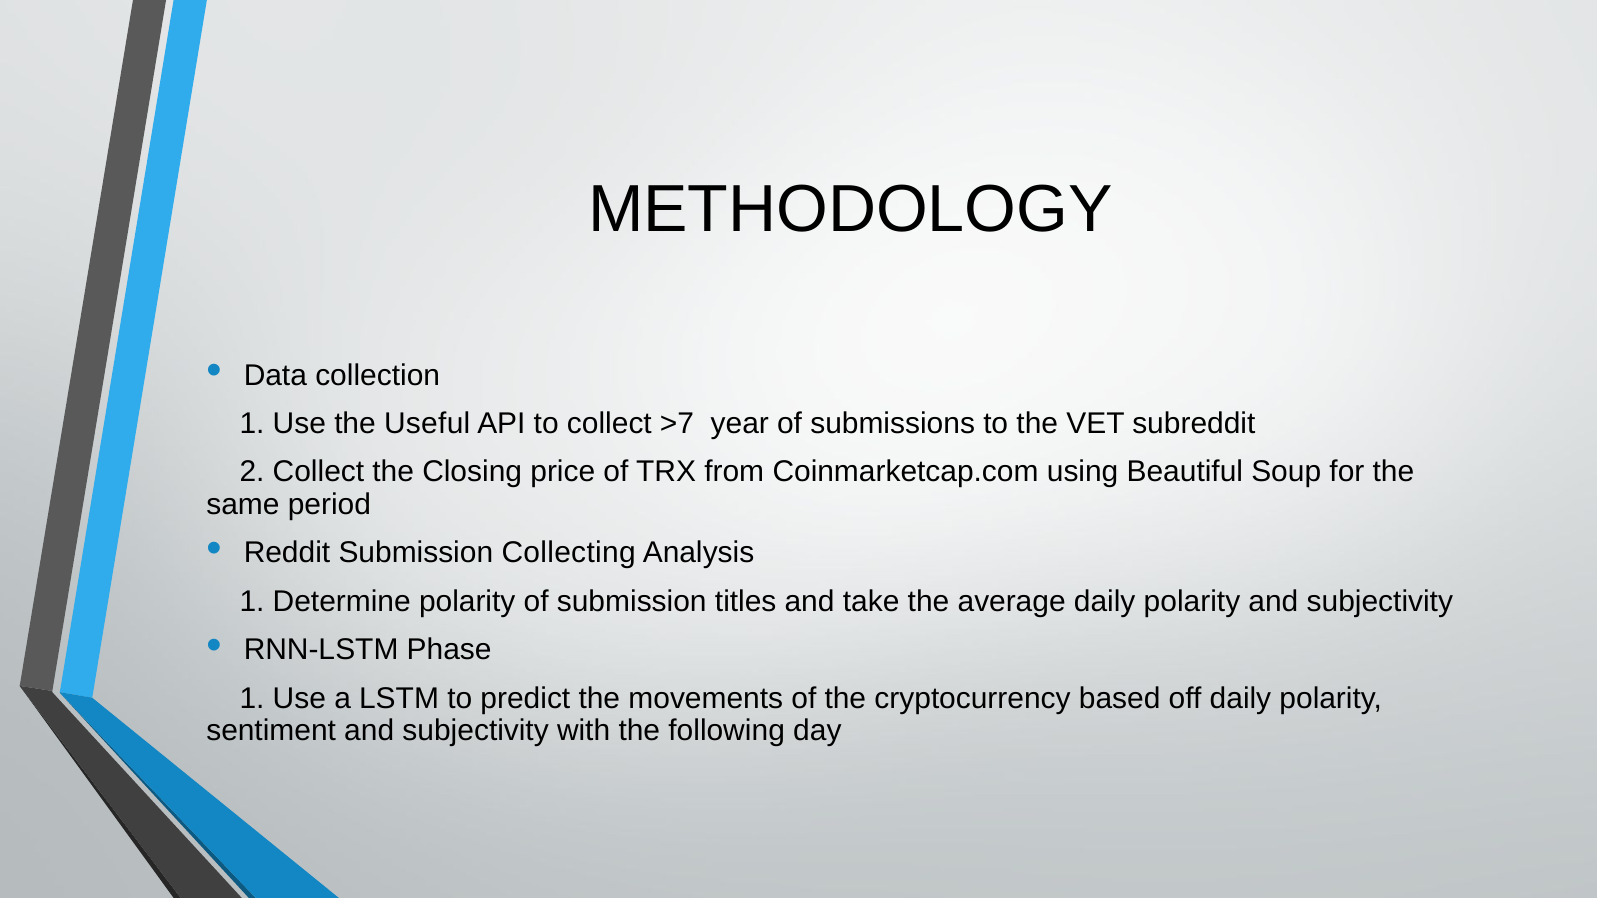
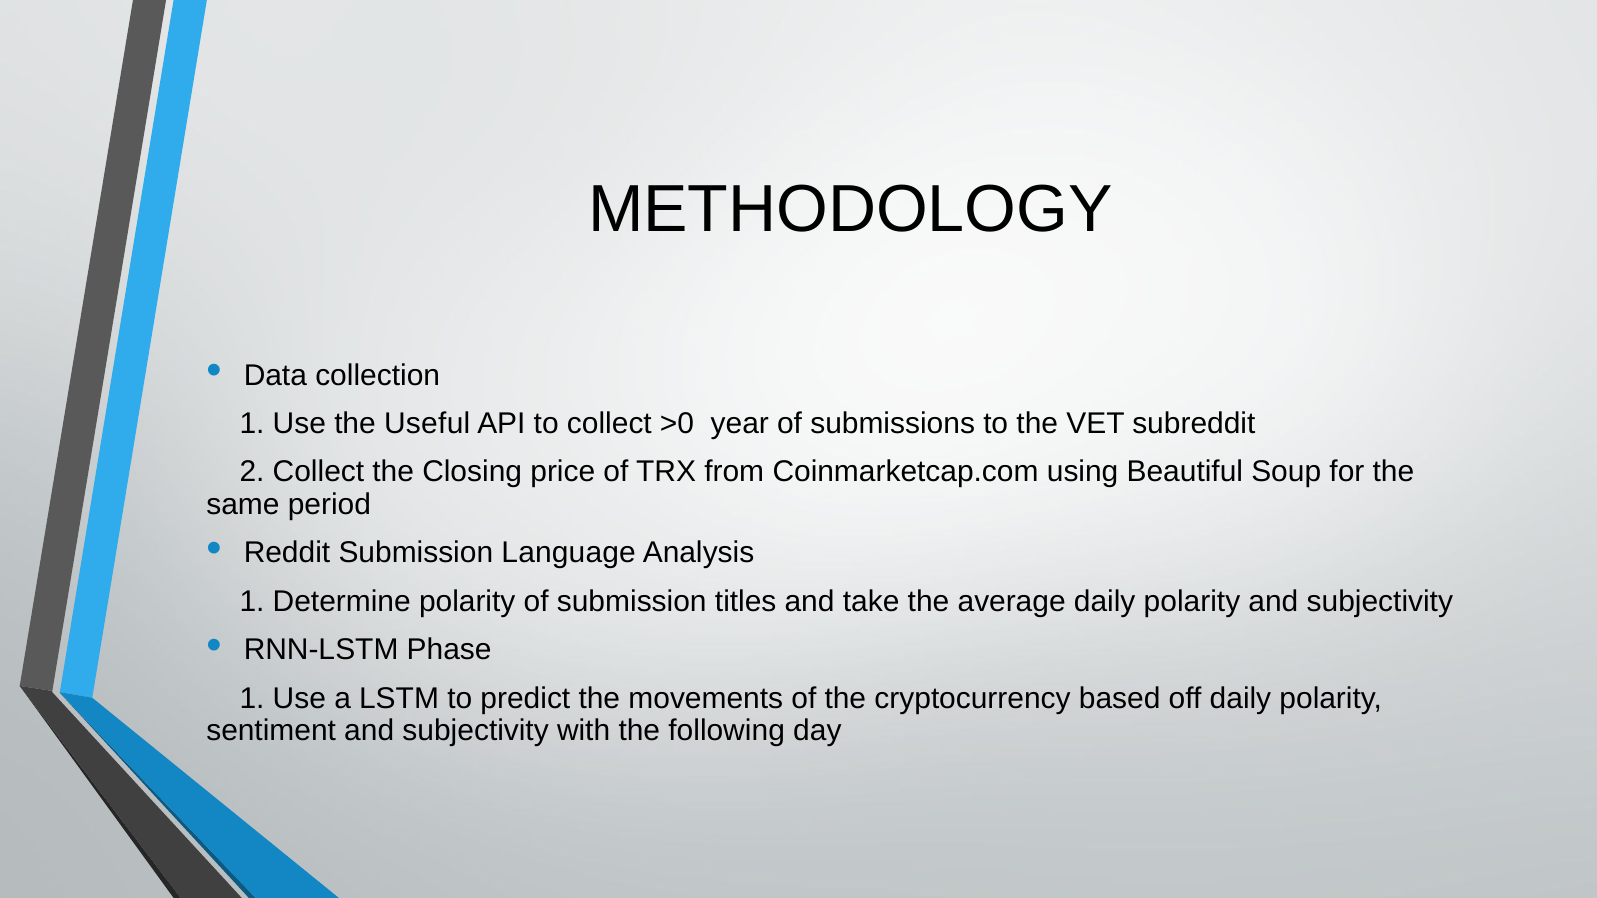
>7: >7 -> >0 (677, 424)
Collecting: Collecting -> Language (569, 553)
